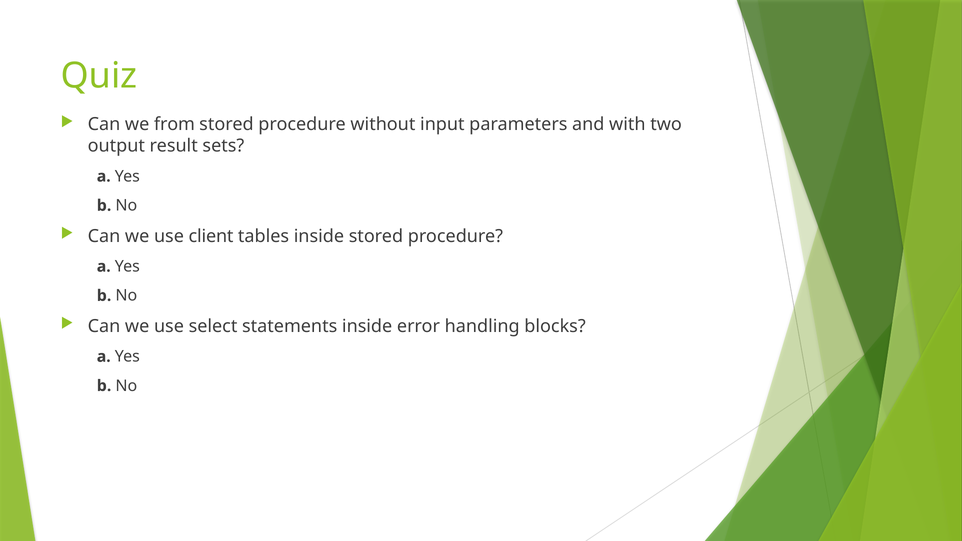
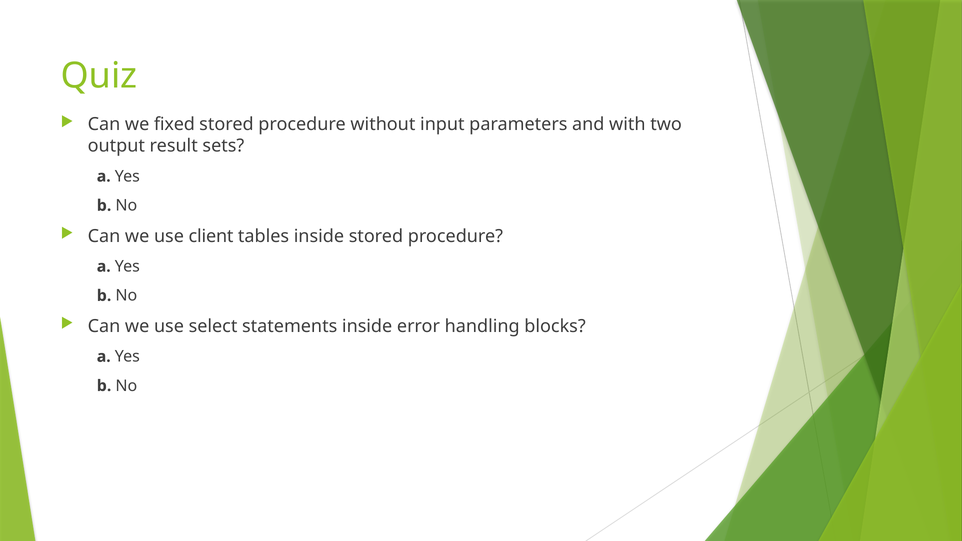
from: from -> fixed (174, 124)
